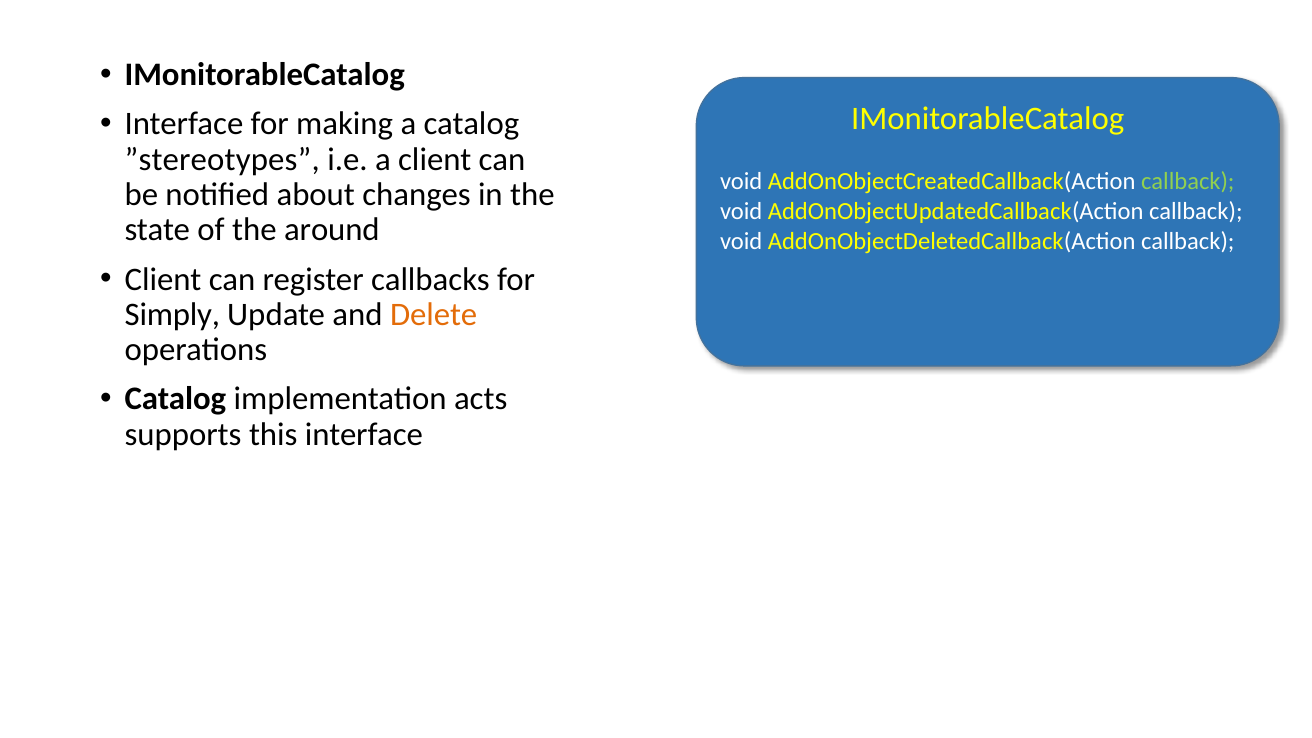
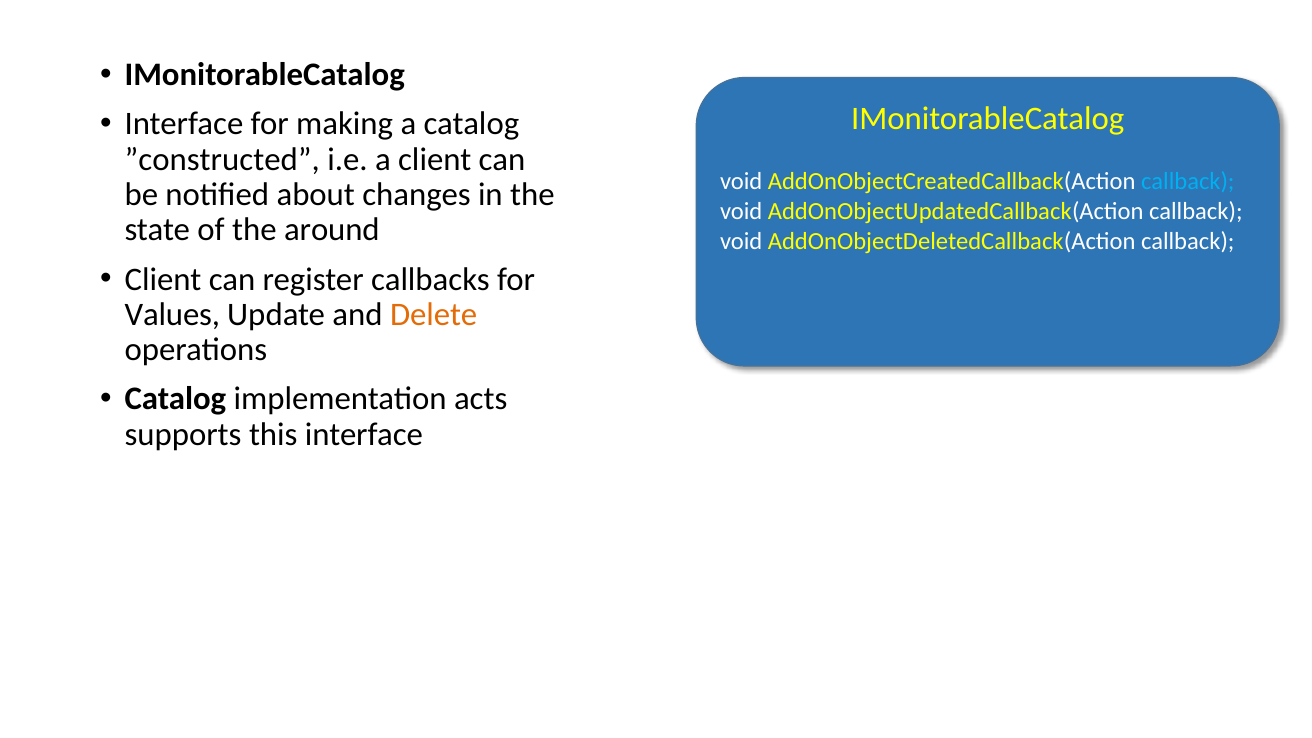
”stereotypes: ”stereotypes -> ”constructed (222, 159)
callback colour: light green -> light blue (1188, 182)
Simply: Simply -> Values (172, 315)
